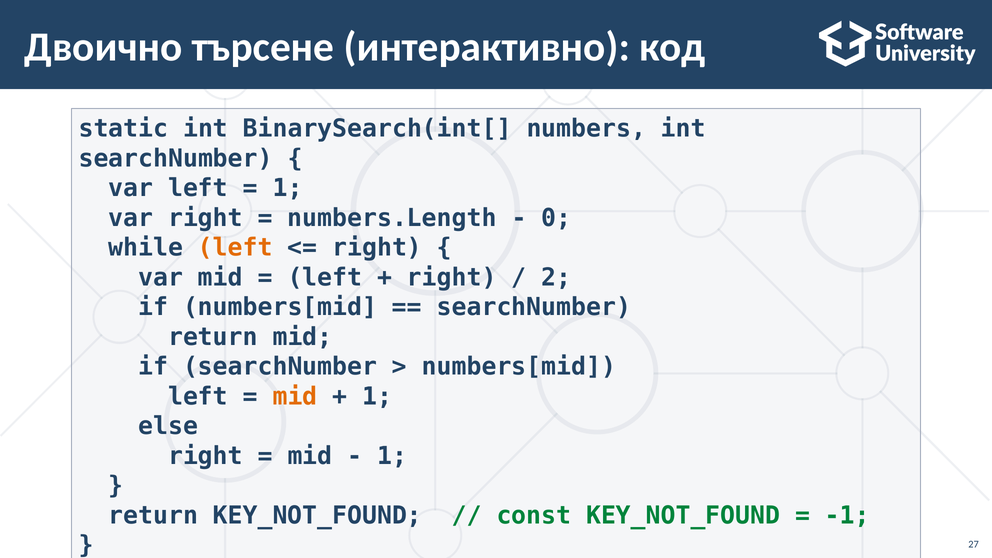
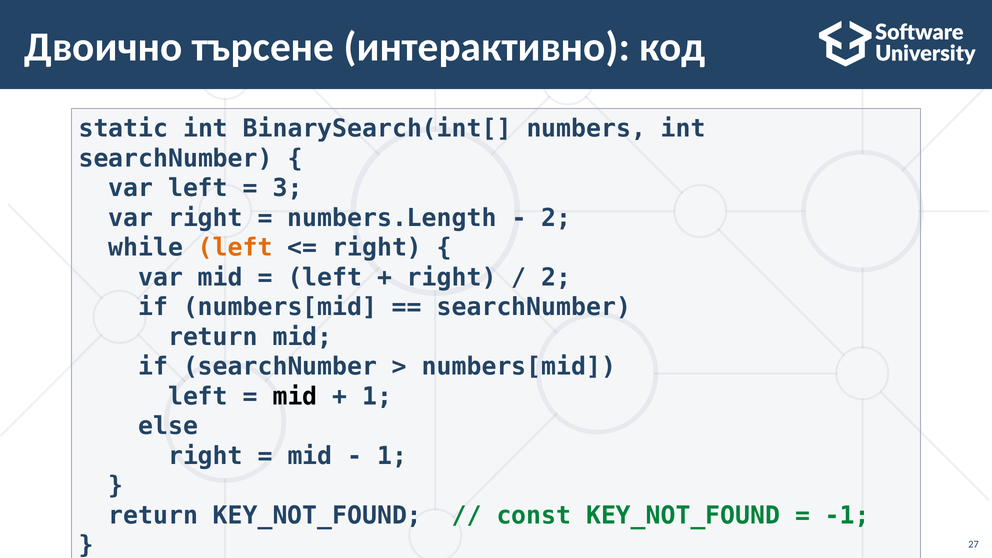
1: 1 -> 3 (288, 188)
0: 0 -> 2 (556, 218)
mid colour: orange -> black (295, 396)
